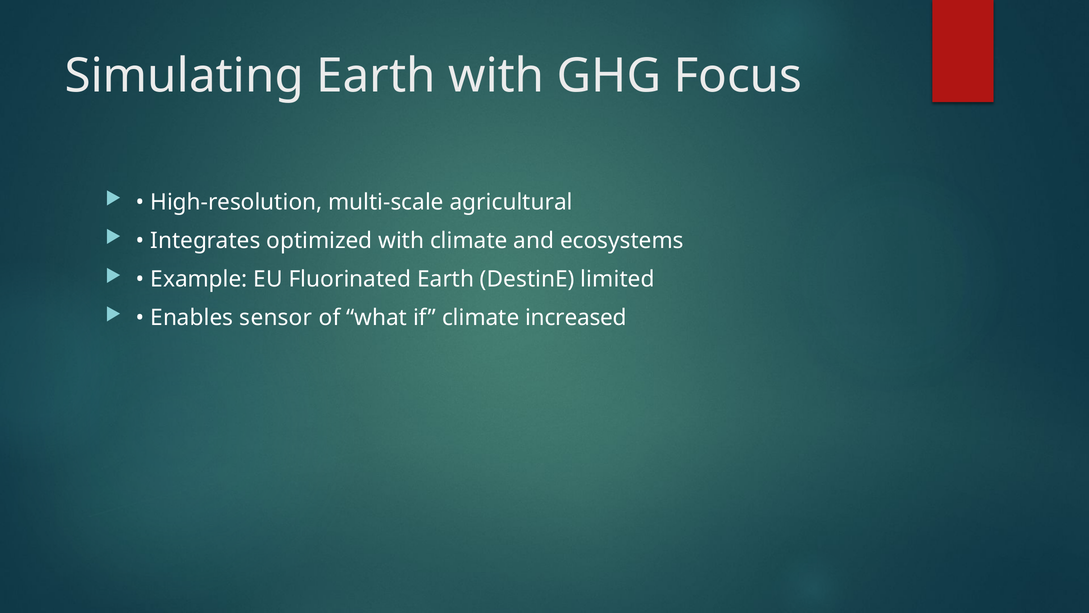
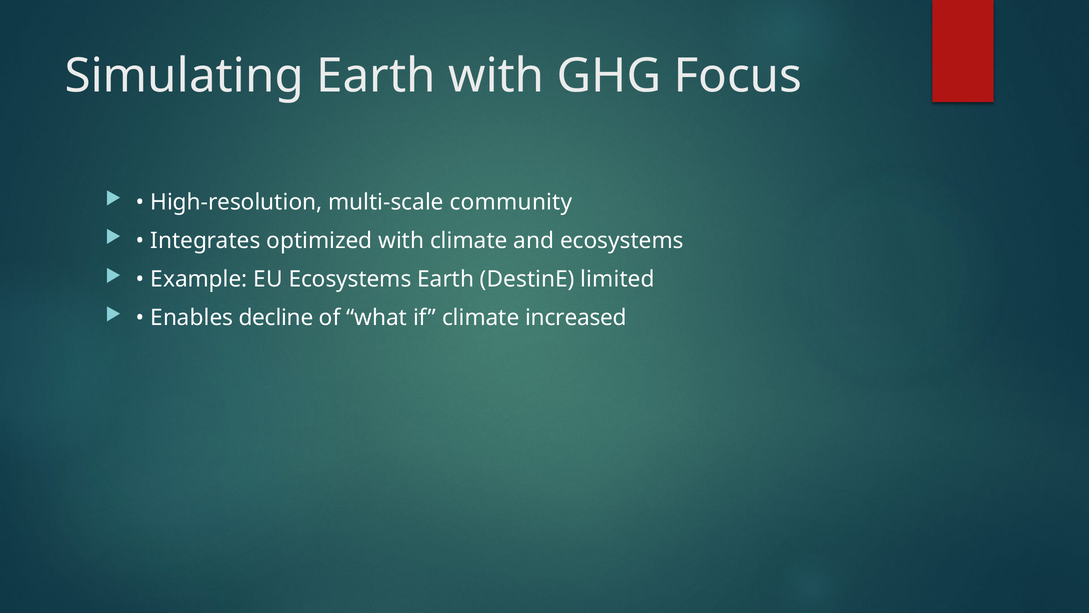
agricultural: agricultural -> community (511, 202)
EU Fluorinated: Fluorinated -> Ecosystems (350, 279)
sensor: sensor -> decline (276, 318)
